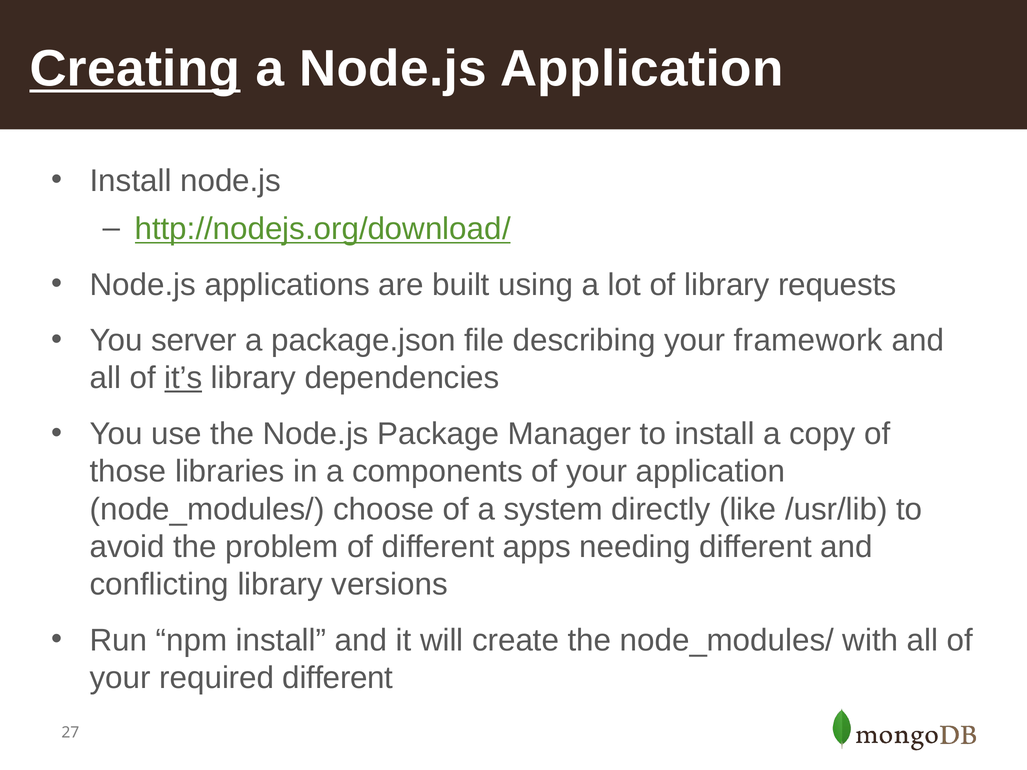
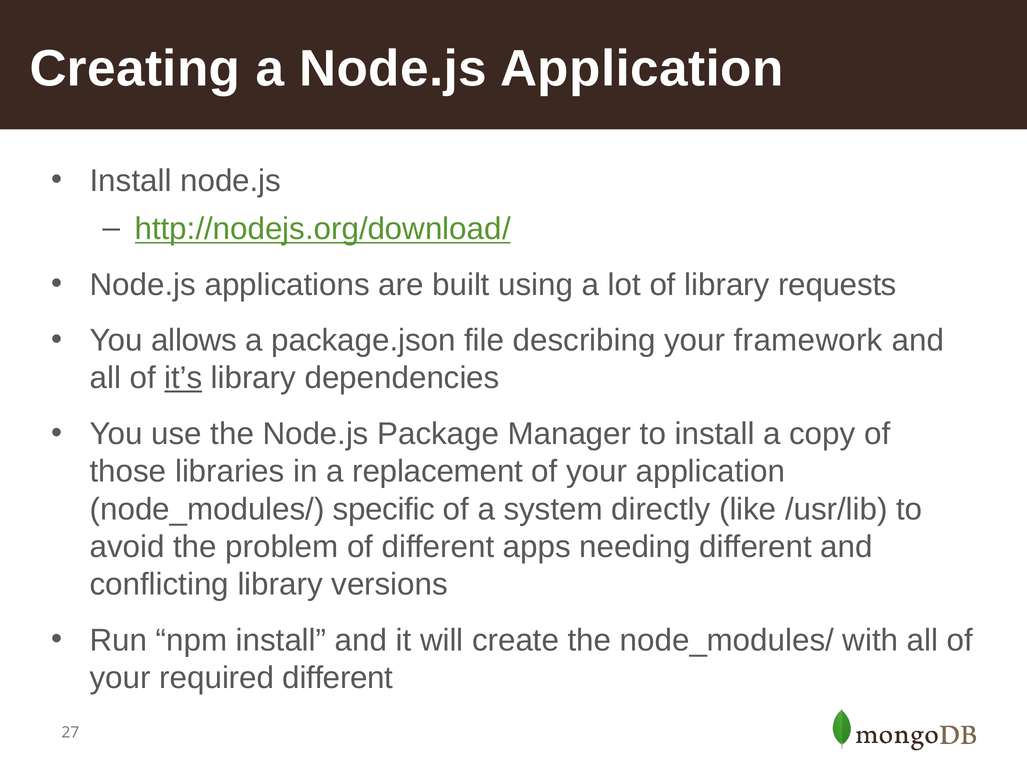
Creating underline: present -> none (135, 69)
server: server -> allows (194, 341)
components: components -> replacement (438, 472)
choose: choose -> specific (384, 509)
